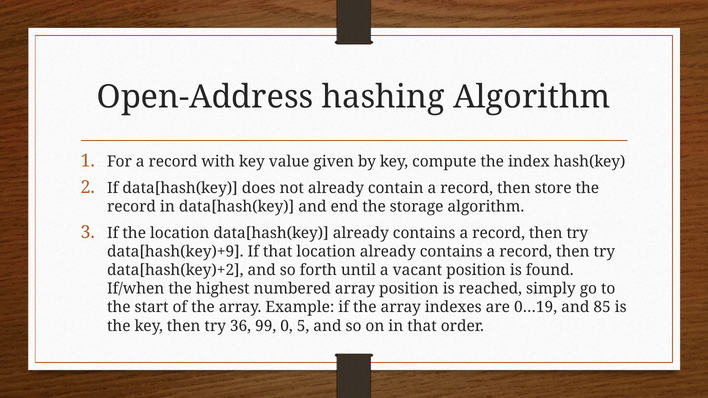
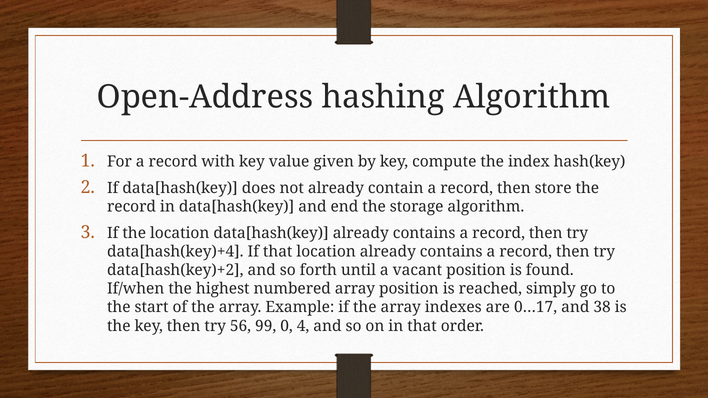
data[hash(key)+9: data[hash(key)+9 -> data[hash(key)+4 (175, 252)
0…19: 0…19 -> 0…17 (536, 308)
85: 85 -> 38 (602, 308)
36: 36 -> 56 (241, 326)
5: 5 -> 4 (303, 326)
